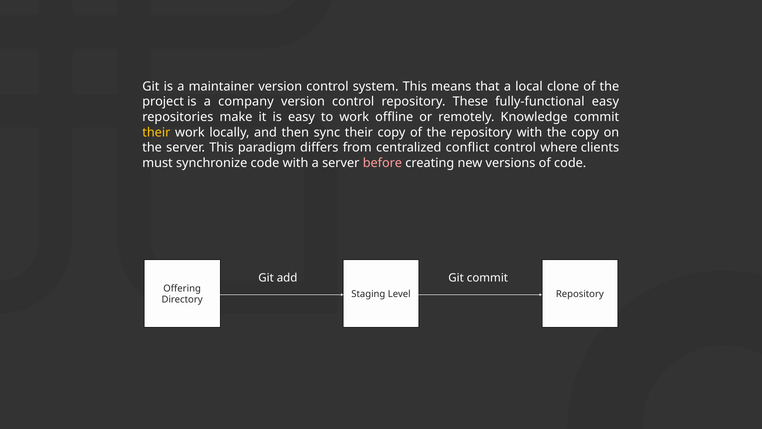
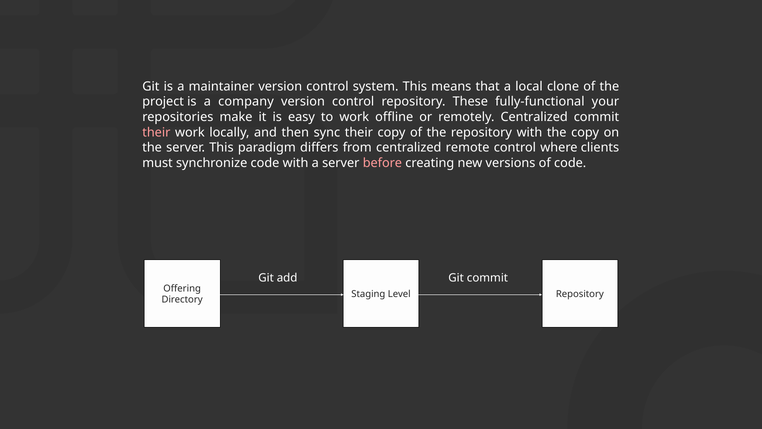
fully-functional easy: easy -> your (605, 102)
remotely Knowledge: Knowledge -> Centralized (534, 117)
their colour: yellow -> pink (156, 132)
conflict: conflict -> remote (468, 147)
